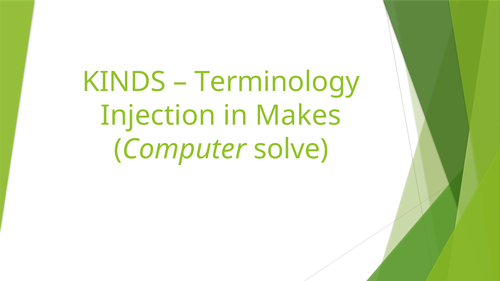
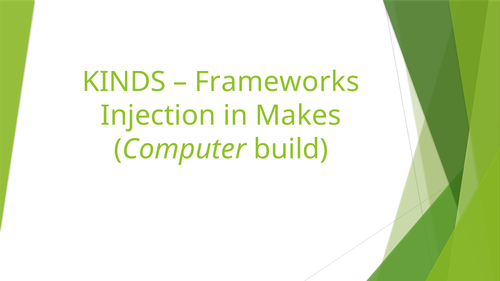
Terminology: Terminology -> Frameworks (277, 82)
solve: solve -> build (291, 149)
